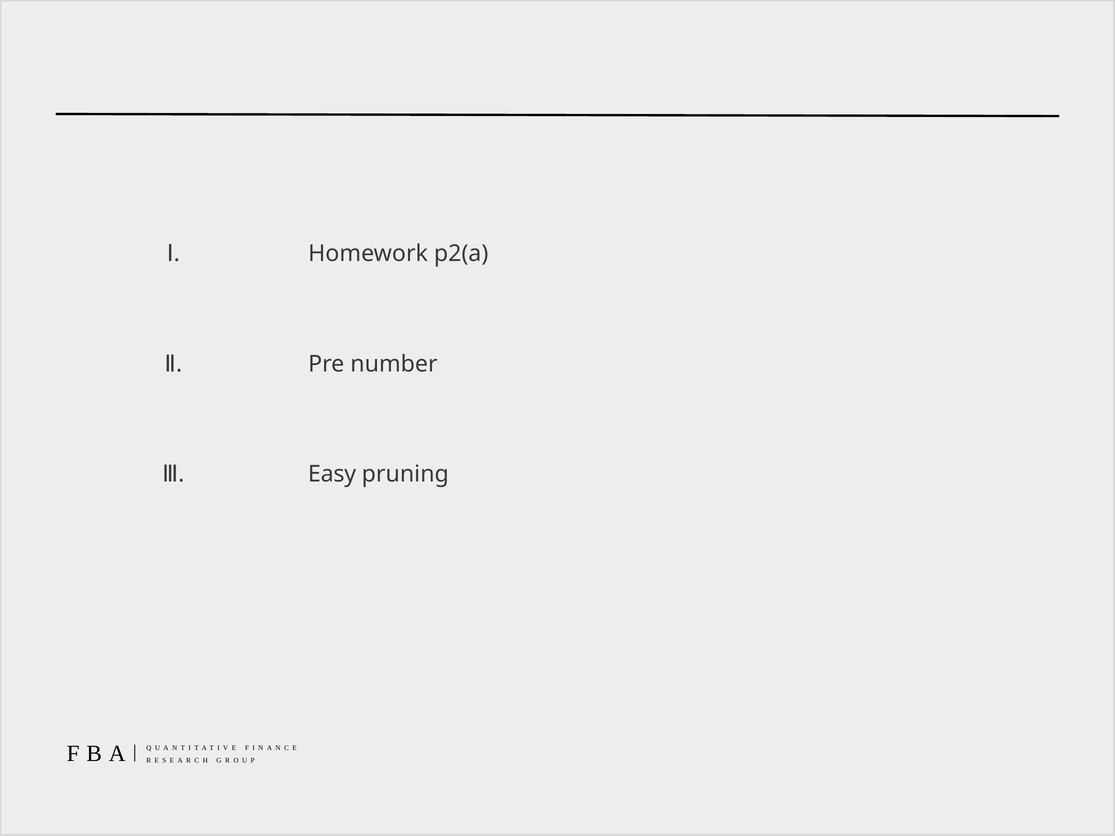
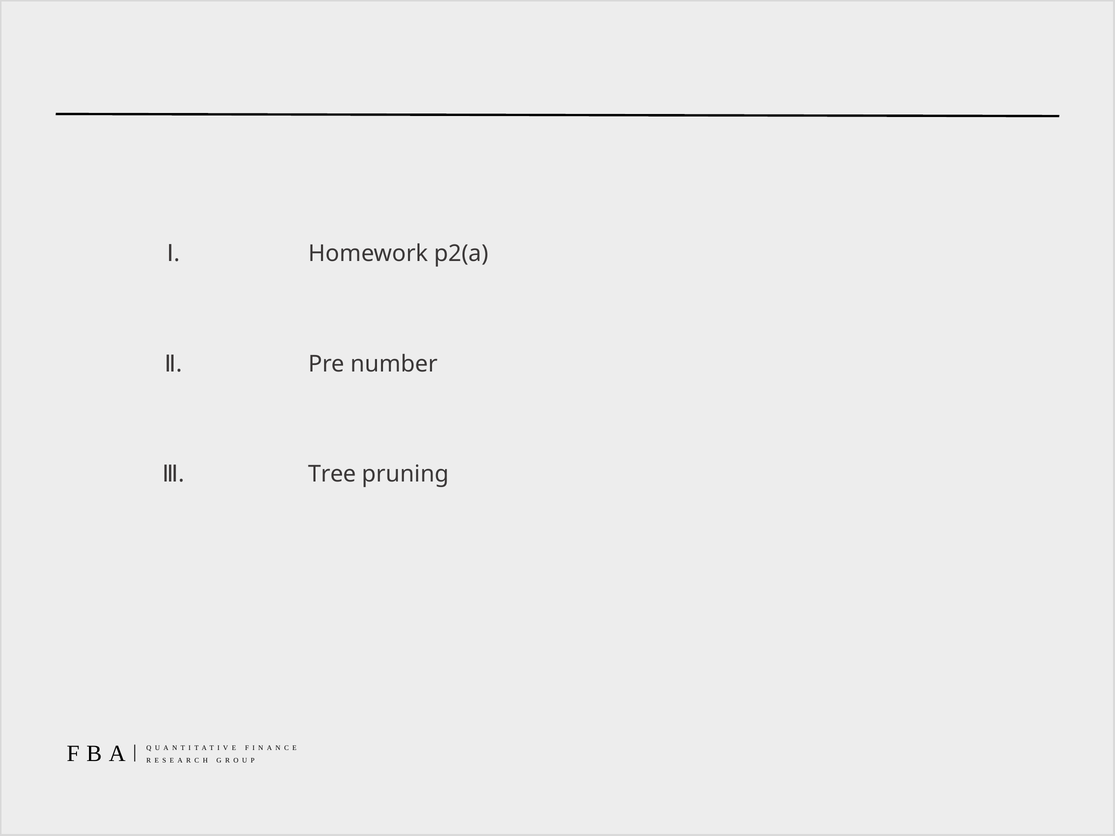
Easy: Easy -> Tree (332, 474)
